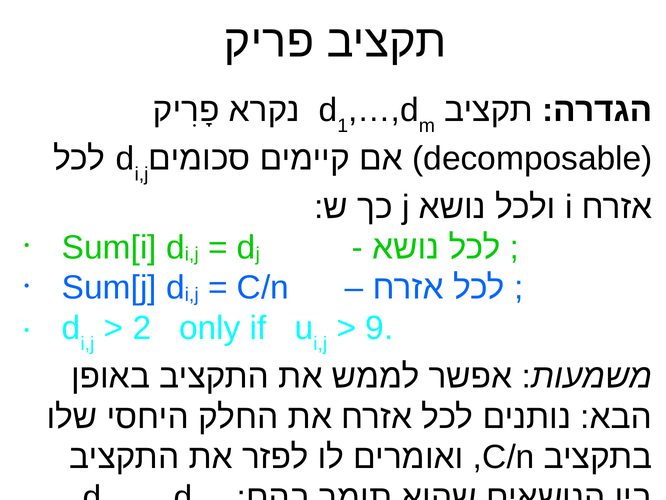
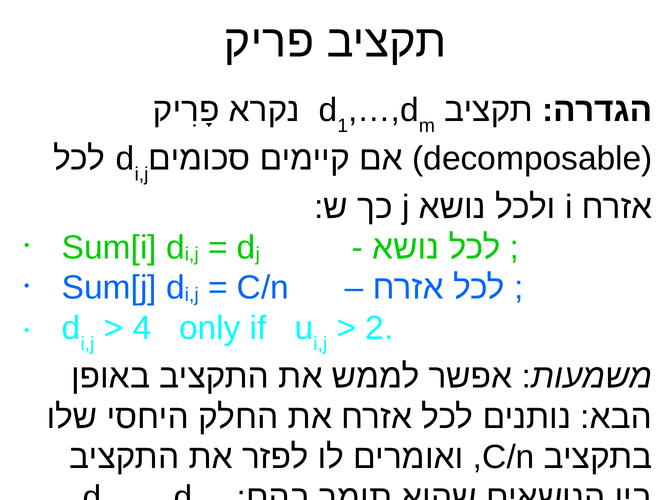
2: 2 -> 4 (142, 328)
9: 9 -> 2 (379, 328)
